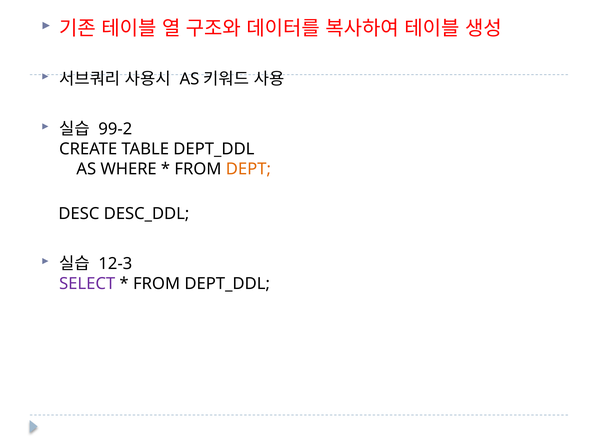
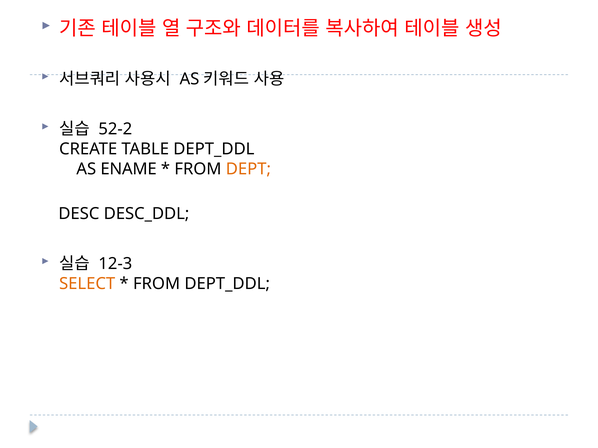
99-2: 99-2 -> 52-2 (115, 129)
WHERE: WHERE -> ENAME (129, 169)
SELECT colour: purple -> orange (87, 284)
